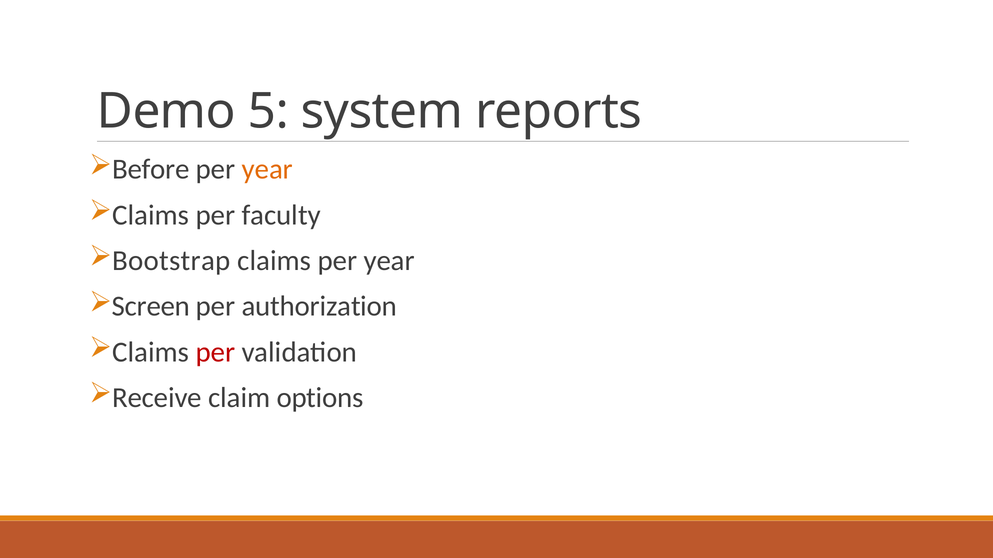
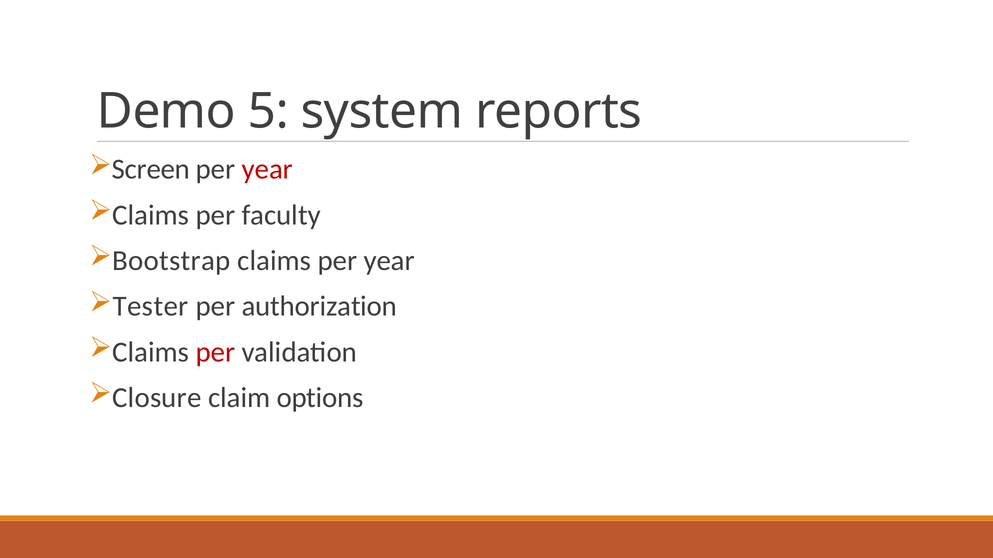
Before: Before -> Screen (151, 169)
year colour: orange -> red (267, 169)
Screen: Screen -> Tester (151, 307)
Receive: Receive -> Closure (157, 398)
